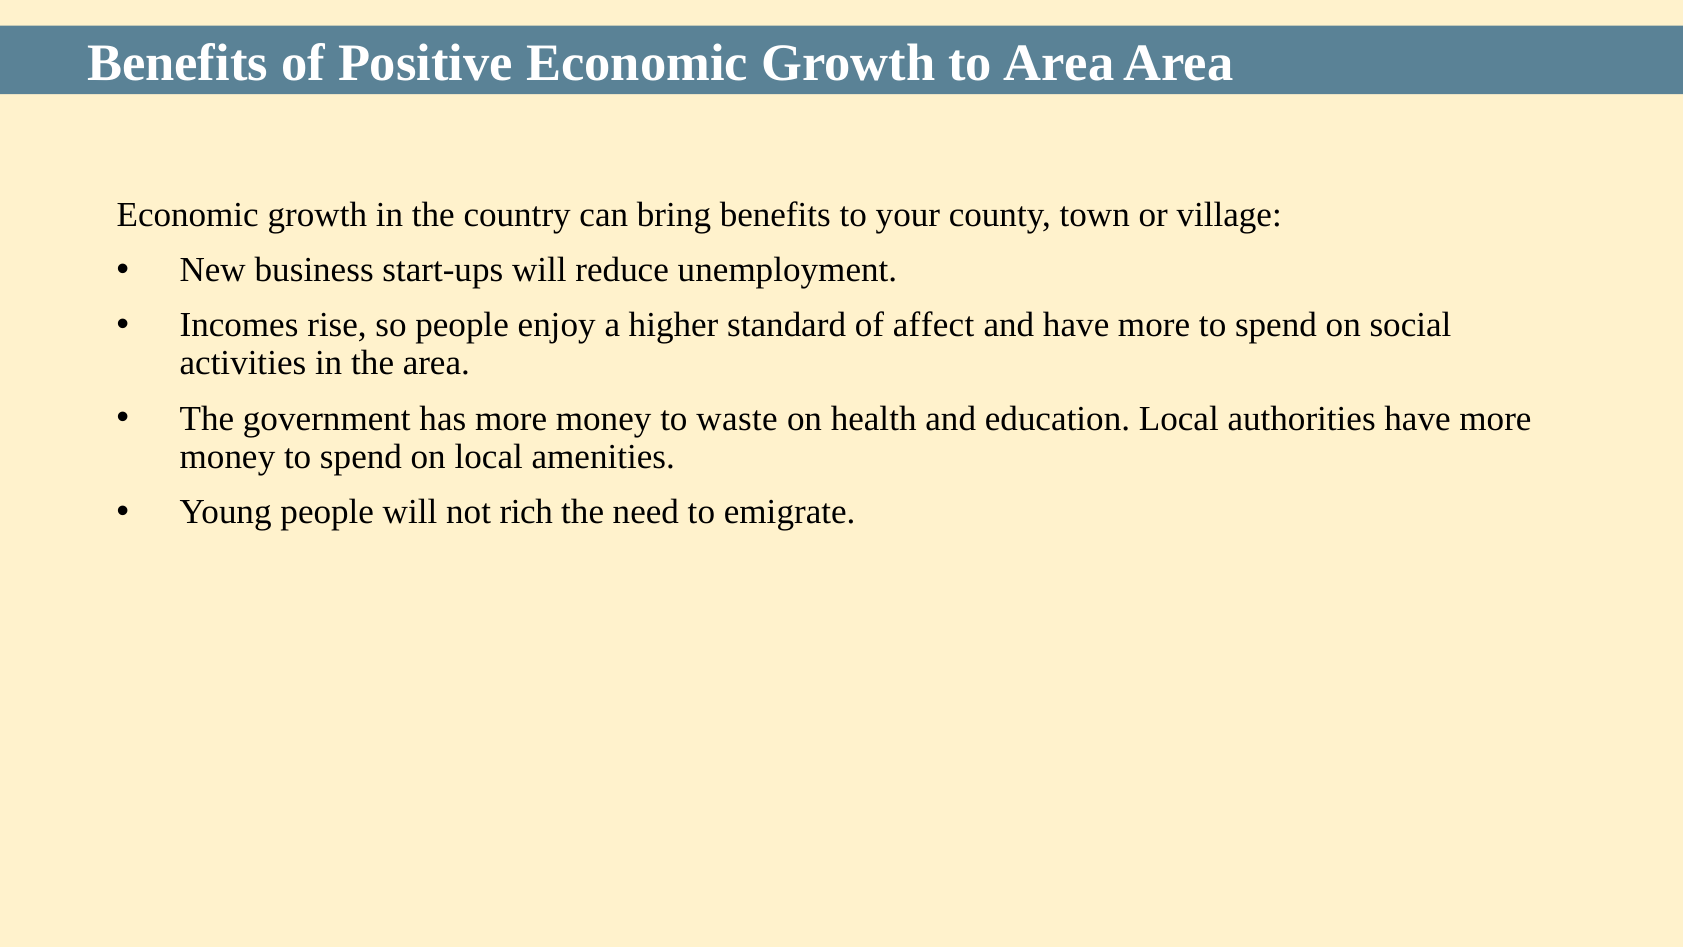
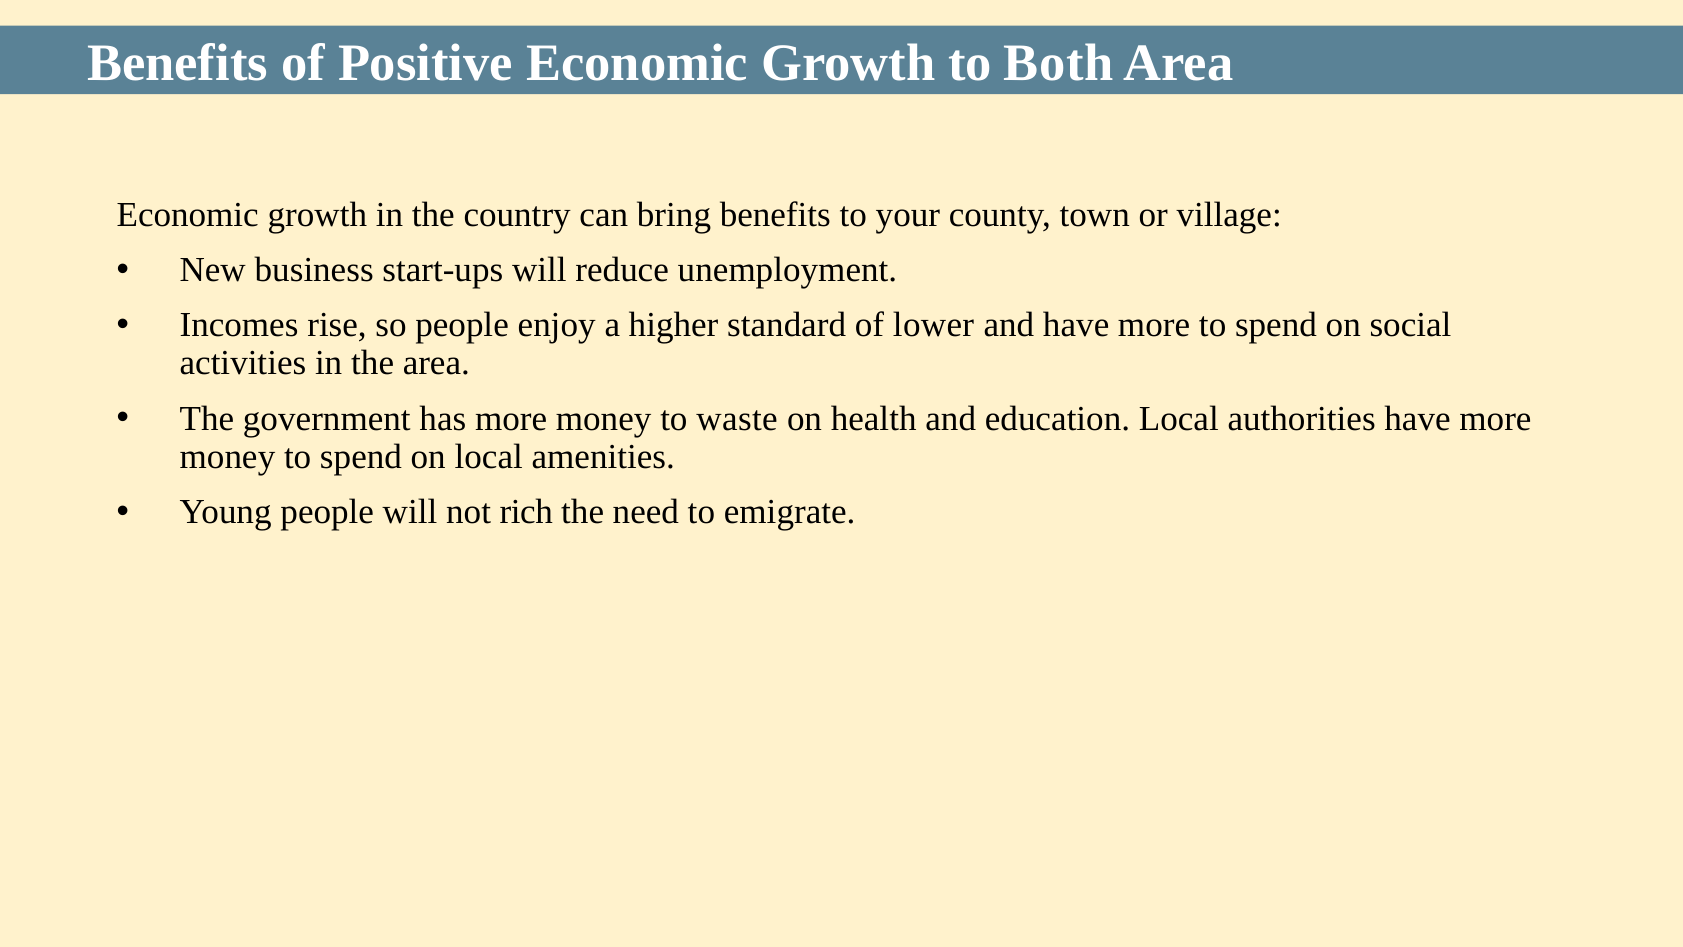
to Area: Area -> Both (1059, 64)
affect: affect -> lower (934, 325)
